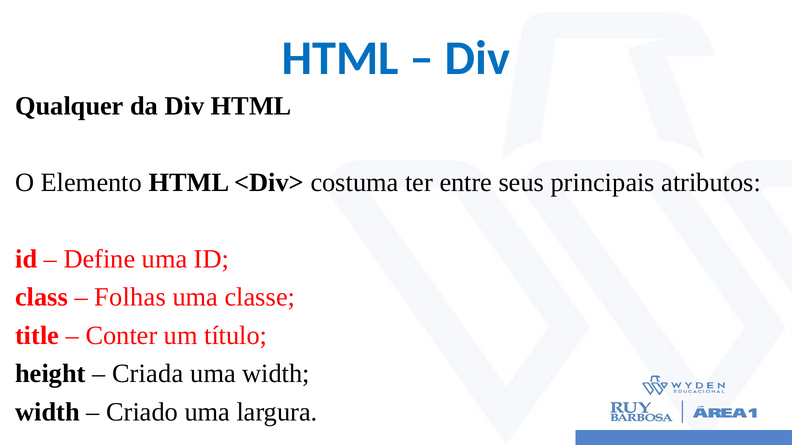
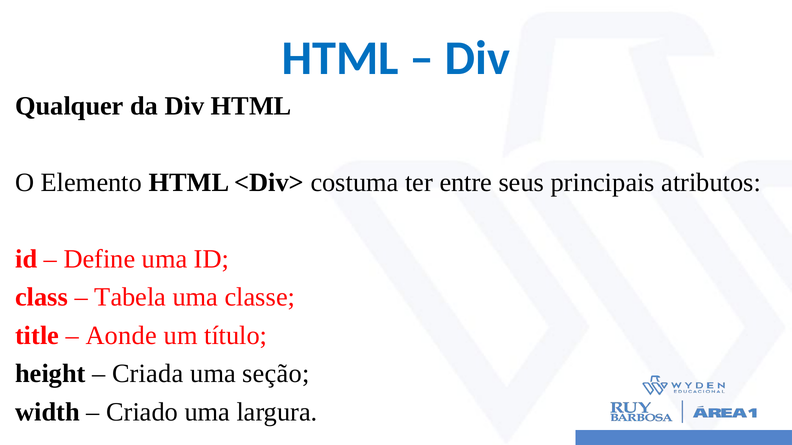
Folhas: Folhas -> Tabela (130, 298)
Conter: Conter -> Aonde (121, 336)
uma width: width -> seção (276, 374)
